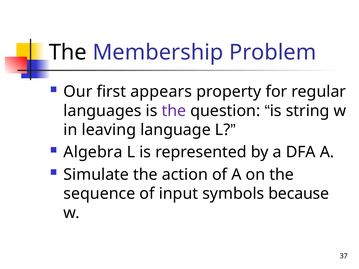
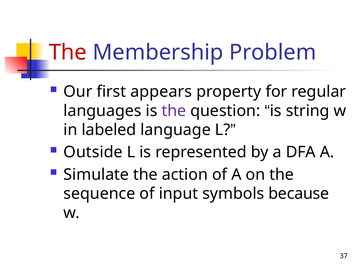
The colour: black -> red (68, 52)
leaving: leaving -> labeled (109, 130)
Algebra: Algebra -> Outside (93, 152)
